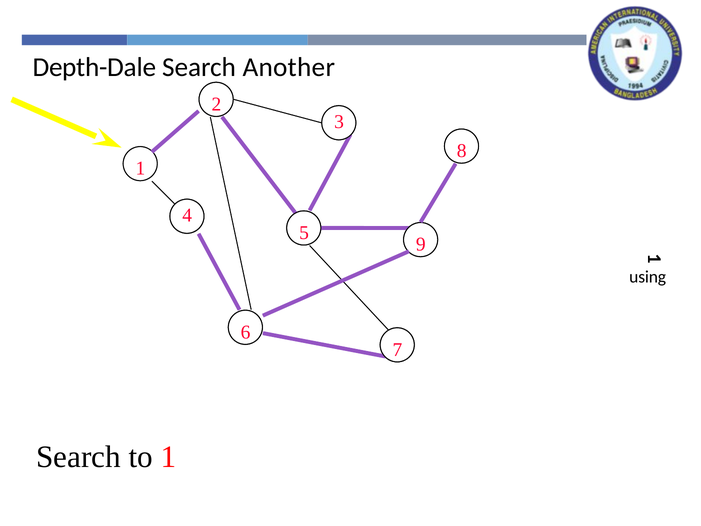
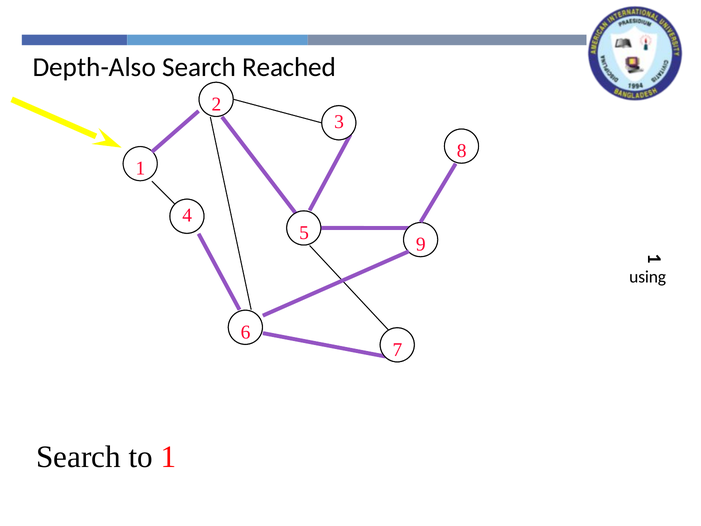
Depth-Dale: Depth-Dale -> Depth-Also (94, 67)
Another: Another -> Reached (289, 67)
